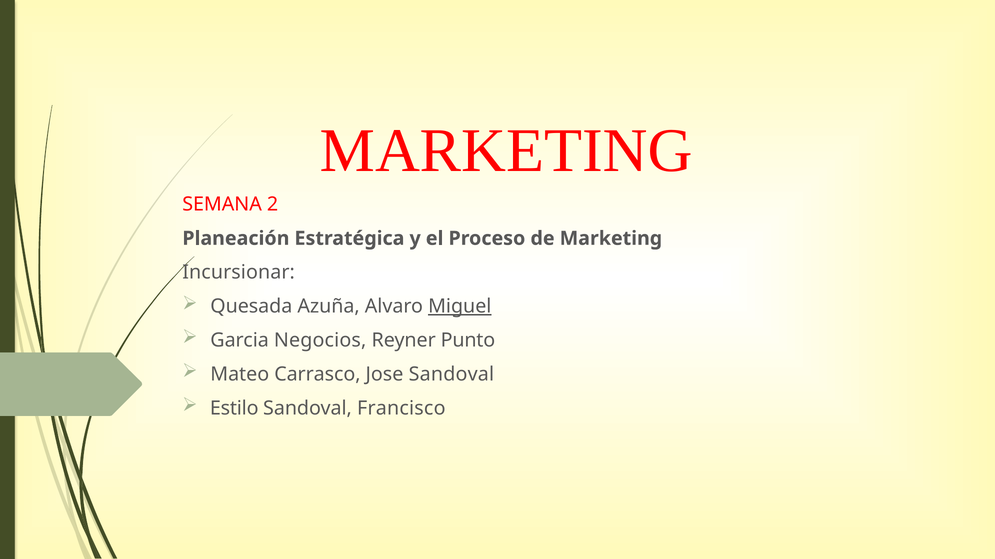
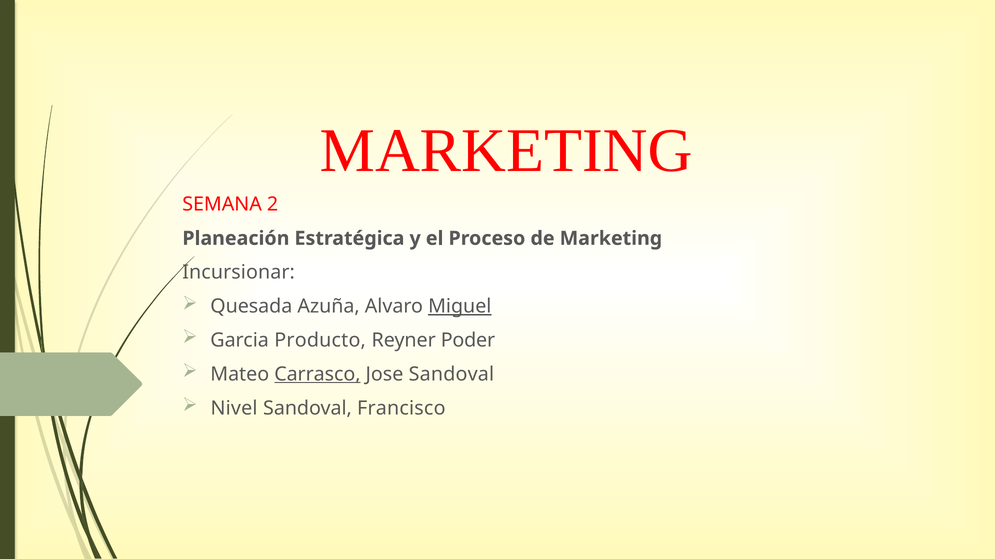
Negocios: Negocios -> Producto (320, 341)
Punto: Punto -> Poder (468, 341)
Carrasco underline: none -> present (317, 375)
Estilo: Estilo -> Nivel (234, 409)
